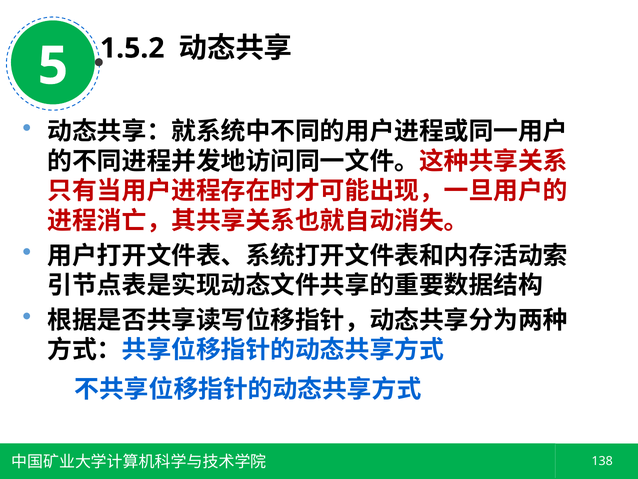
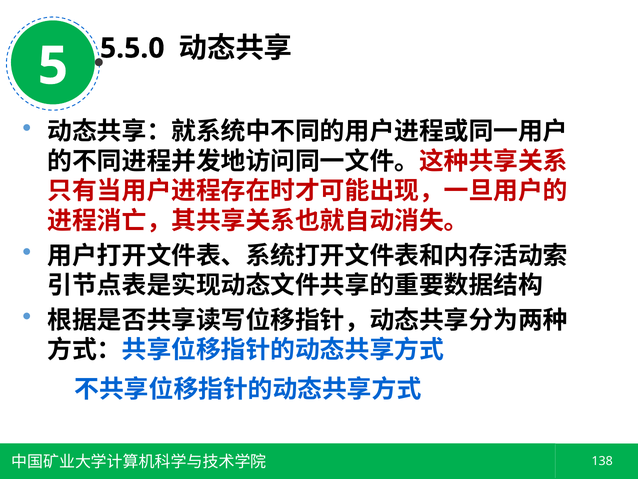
1.5.2: 1.5.2 -> 5.5.0 (132, 48)
